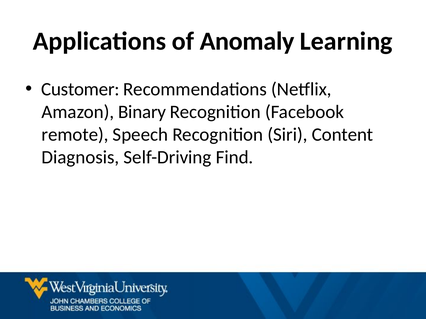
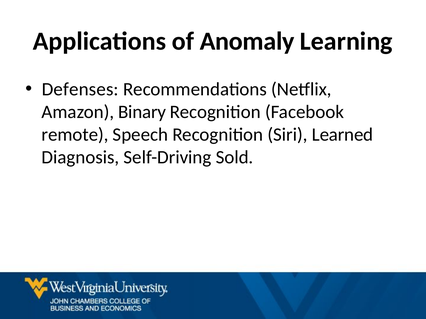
Customer: Customer -> Defenses (80, 89)
Content: Content -> Learned (343, 135)
Find: Find -> Sold (235, 158)
